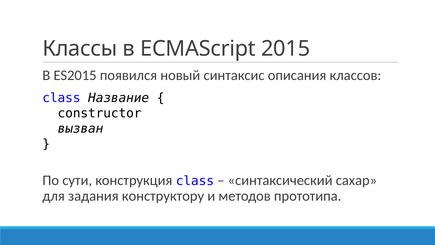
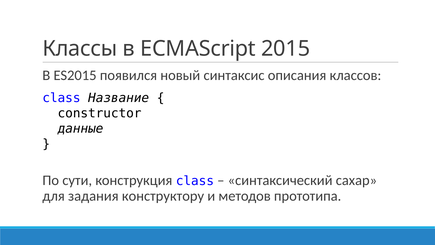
вызван: вызван -> данные (81, 128)
